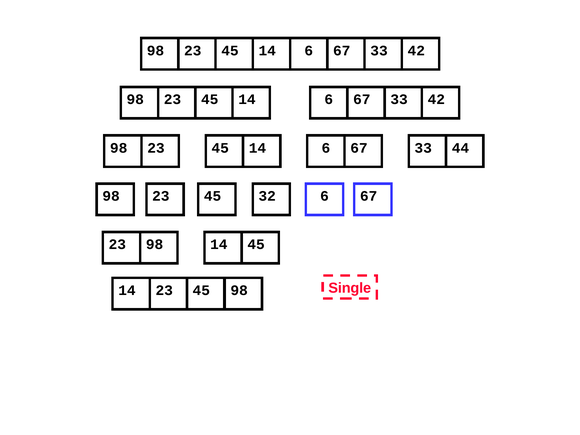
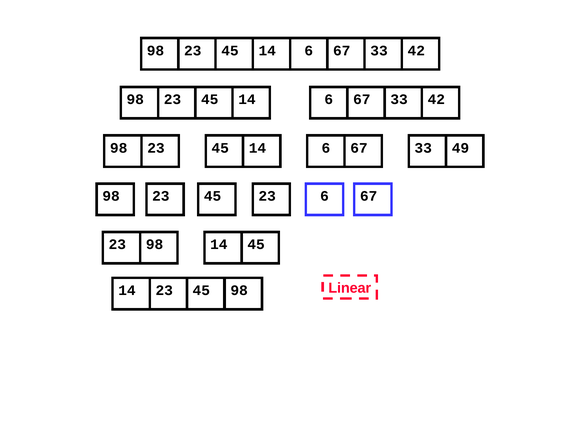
44: 44 -> 49 (460, 148)
98 45 32: 32 -> 23 (267, 196)
Single: Single -> Linear (350, 288)
